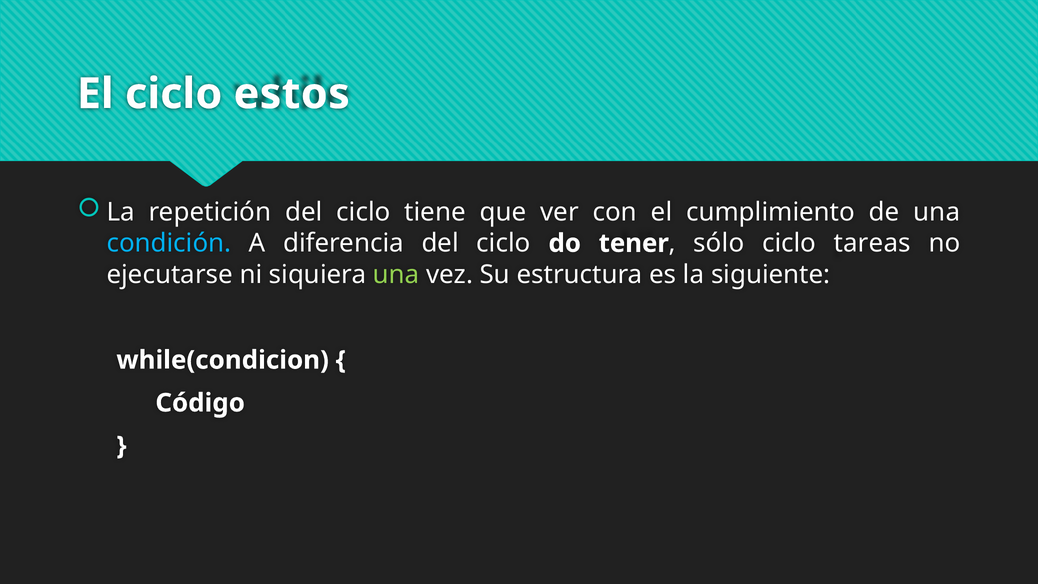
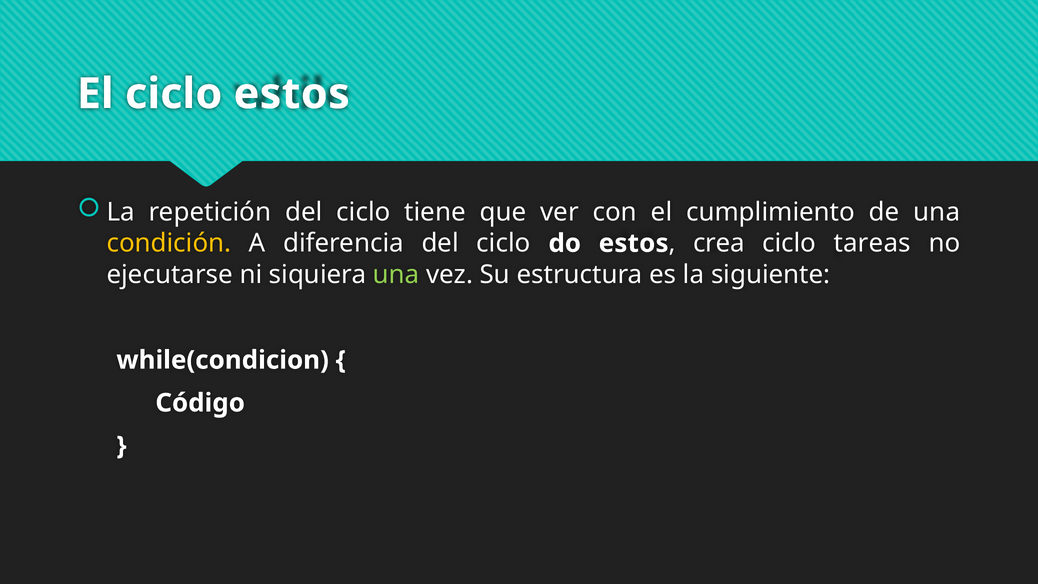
condición colour: light blue -> yellow (169, 243)
do tener: tener -> estos (634, 243)
sólo: sólo -> crea (719, 243)
